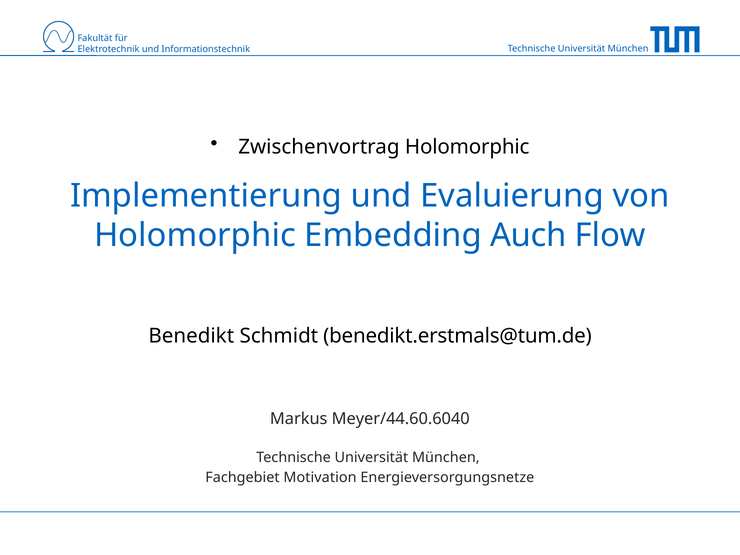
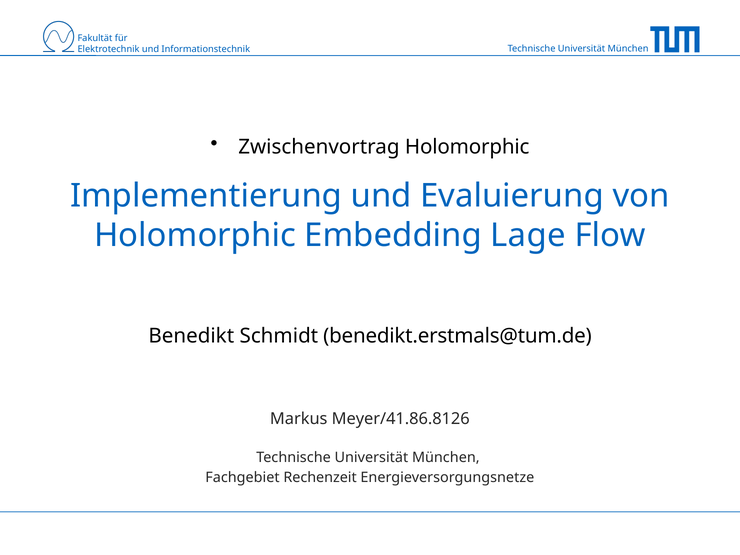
Auch: Auch -> Lage (528, 236)
Meyer/44.60.6040: Meyer/44.60.6040 -> Meyer/41.86.8126 (401, 419)
Motivation: Motivation -> Rechenzeit (320, 478)
